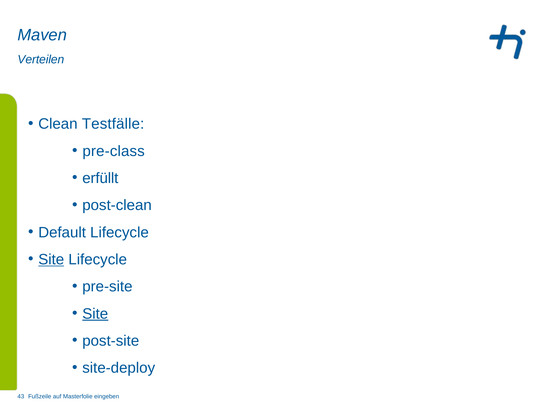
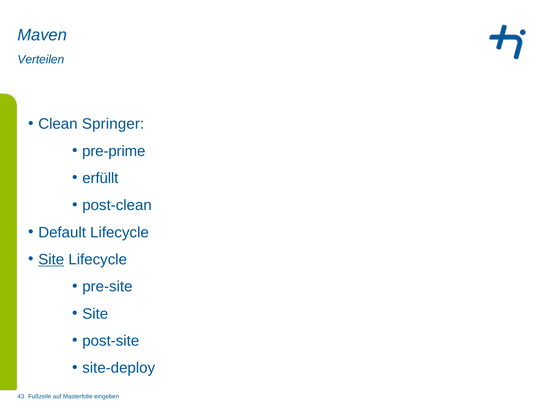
Testfälle: Testfälle -> Springer (113, 124)
pre-class: pre-class -> pre-prime (114, 151)
Site underline: present -> none (95, 314)
